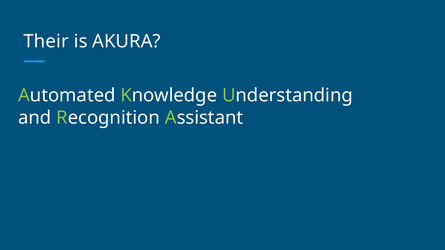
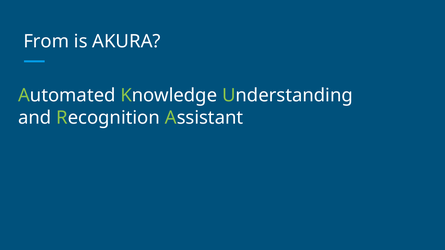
Their: Their -> From (46, 41)
